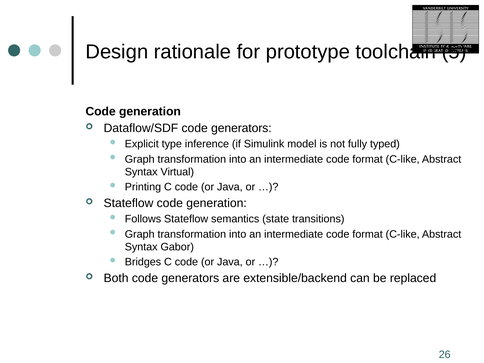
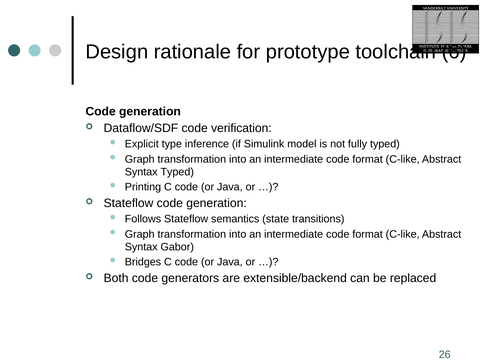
5: 5 -> 6 (454, 52)
Dataflow/SDF code generators: generators -> verification (241, 128)
Syntax Virtual: Virtual -> Typed (177, 172)
